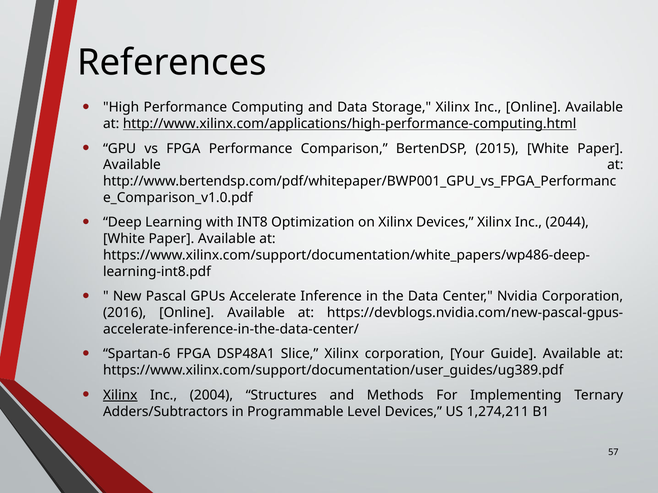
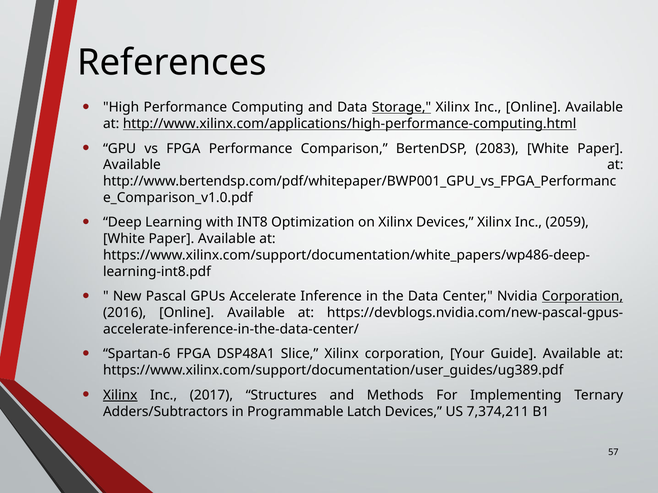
Storage underline: none -> present (402, 108)
2015: 2015 -> 2083 (497, 149)
2044: 2044 -> 2059 (567, 223)
Corporation underline: none -> present (582, 297)
2004: 2004 -> 2017 (211, 395)
Level: Level -> Latch (364, 412)
1,274,211: 1,274,211 -> 7,374,211 (498, 412)
